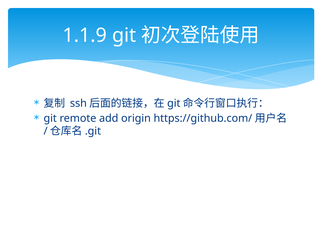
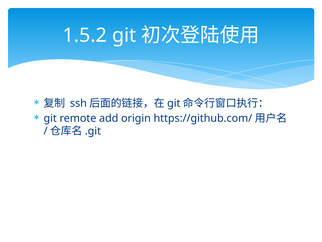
1.1.9: 1.1.9 -> 1.5.2 (85, 35)
